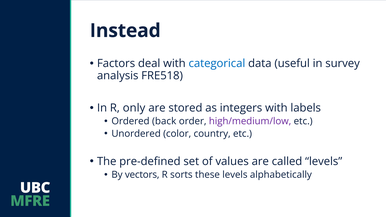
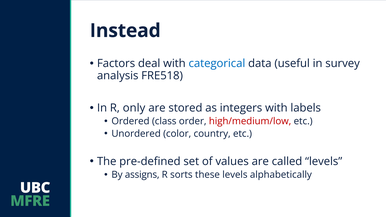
back: back -> class (164, 121)
high/medium/low colour: purple -> red (250, 121)
vectors: vectors -> assigns (142, 175)
